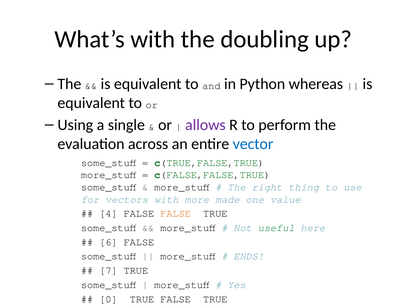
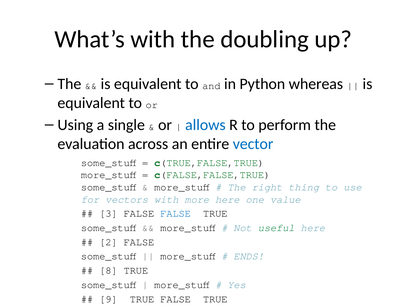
allows colour: purple -> blue (205, 125)
more made: made -> here (227, 200)
4: 4 -> 3 (108, 214)
FALSE colour: orange -> blue (176, 214)
6: 6 -> 2 (108, 242)
7: 7 -> 8 (108, 271)
0: 0 -> 9 (108, 299)
